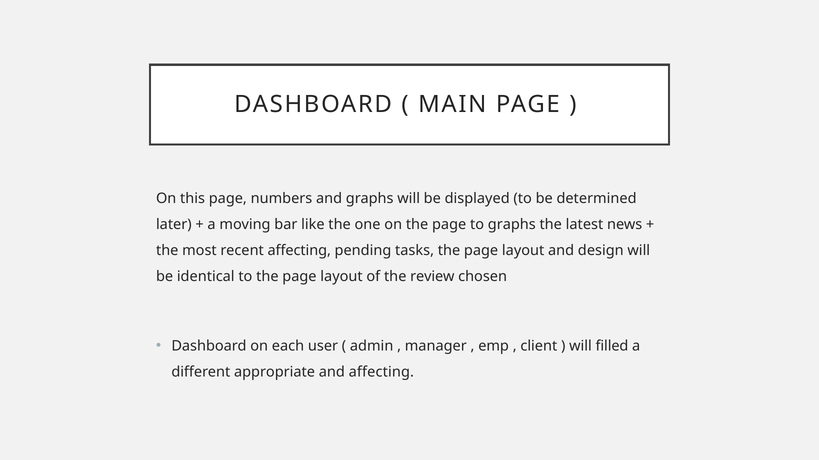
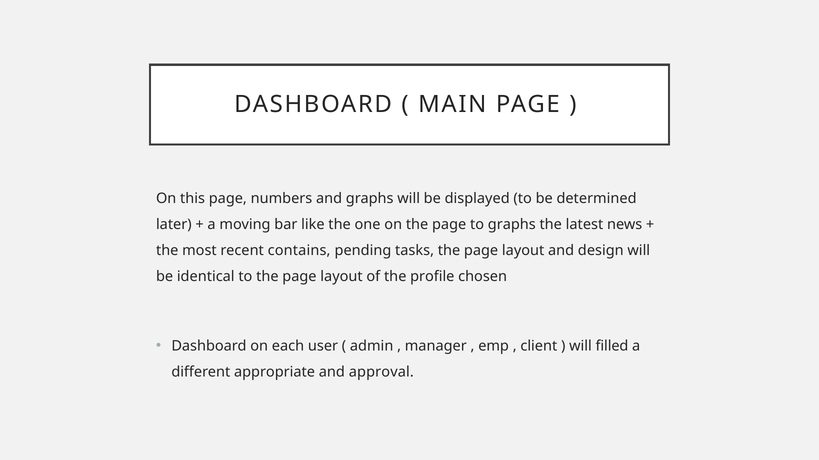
recent affecting: affecting -> contains (299, 251)
review: review -> profile (432, 277)
and affecting: affecting -> approval (381, 372)
